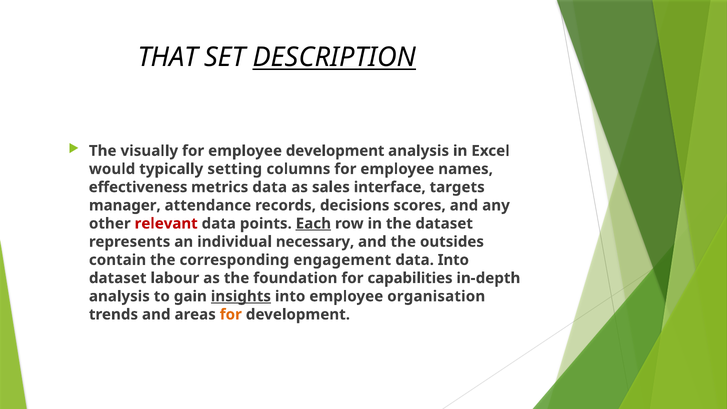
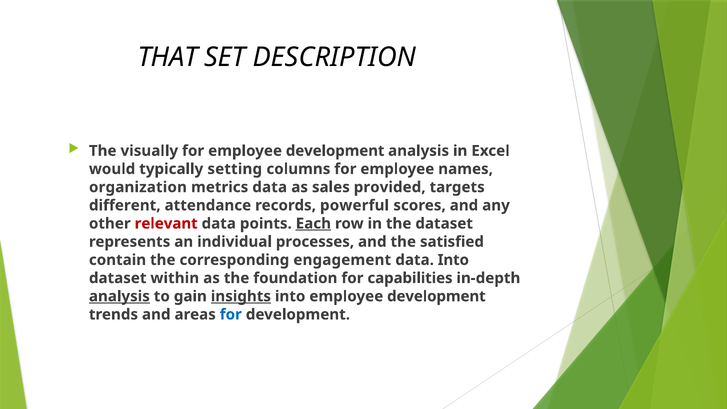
DESCRIPTION underline: present -> none (334, 57)
effectiveness: effectiveness -> organization (138, 187)
interface: interface -> provided (390, 187)
manager: manager -> different (125, 205)
decisions: decisions -> powerful (355, 205)
necessary: necessary -> processes (315, 242)
outsides: outsides -> satisfied (452, 242)
labour: labour -> within (175, 278)
analysis underline: none -> present (119, 296)
into employee organisation: organisation -> development (436, 296)
for colour: orange -> blue (231, 314)
